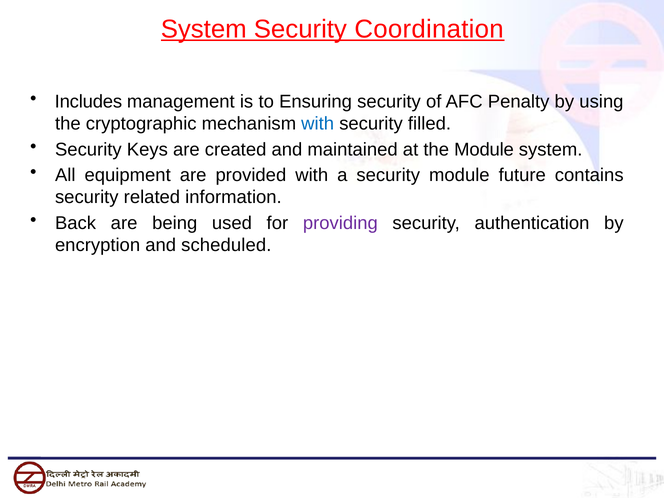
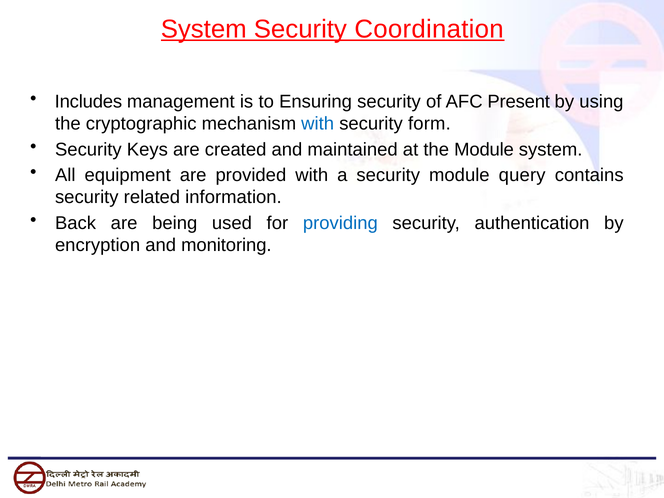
Penalty: Penalty -> Present (519, 101)
filled: filled -> form (429, 124)
future: future -> query (522, 175)
providing colour: purple -> blue (340, 223)
scheduled: scheduled -> monitoring (226, 245)
